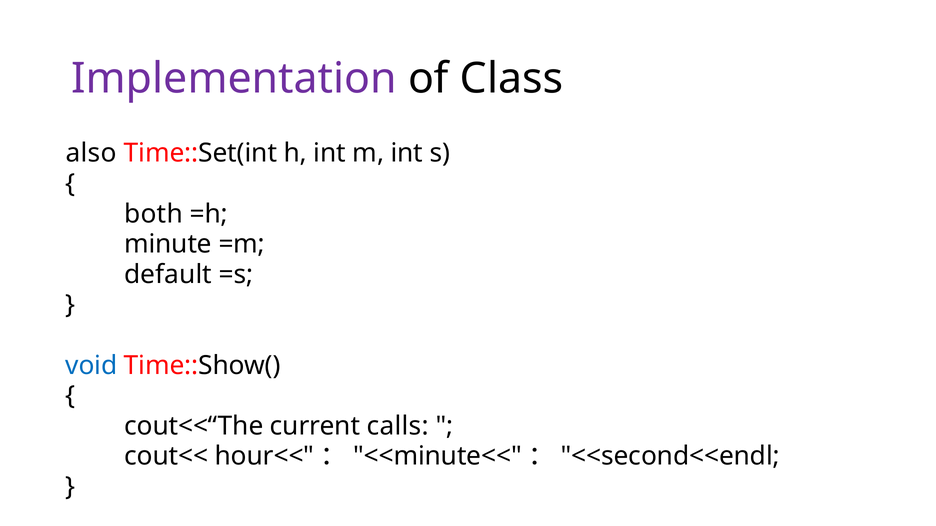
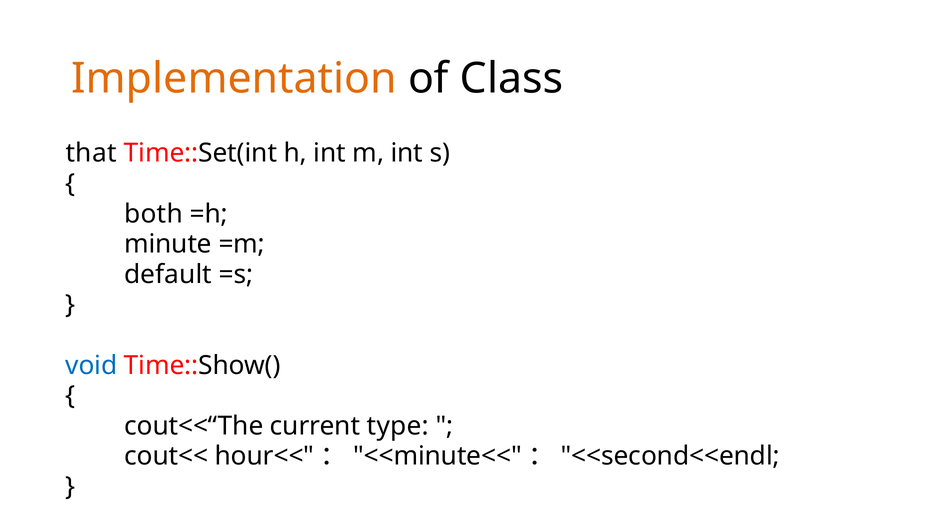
Implementation colour: purple -> orange (234, 79)
also: also -> that (91, 153)
calls: calls -> type (398, 426)
